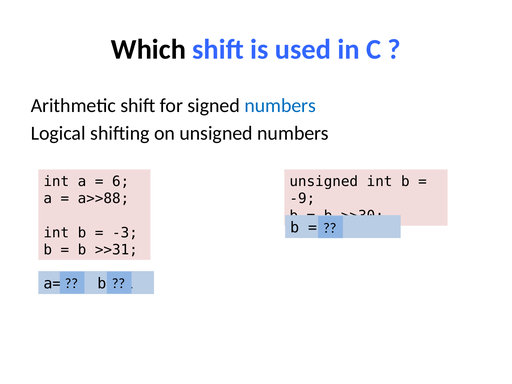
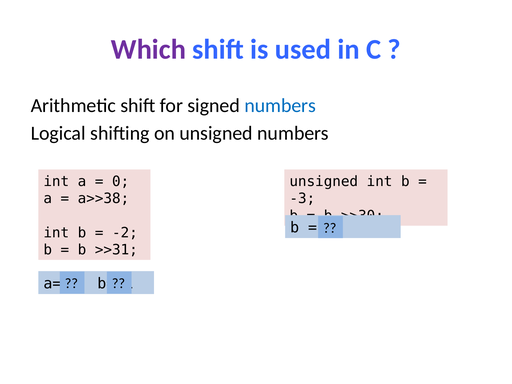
Which colour: black -> purple (148, 49)
6: 6 -> 0 (121, 182)
a>>88: a>>88 -> a>>38 (103, 199)
-9: -9 -> -3 (302, 199)
-3: -3 -> -2 (125, 233)
